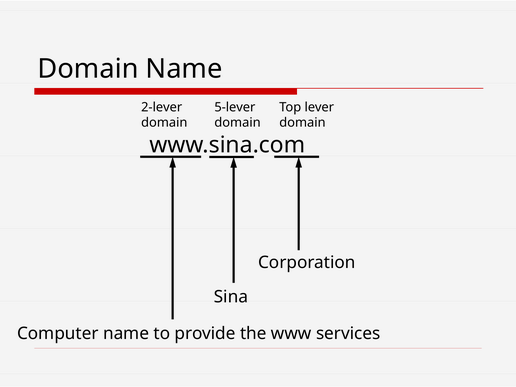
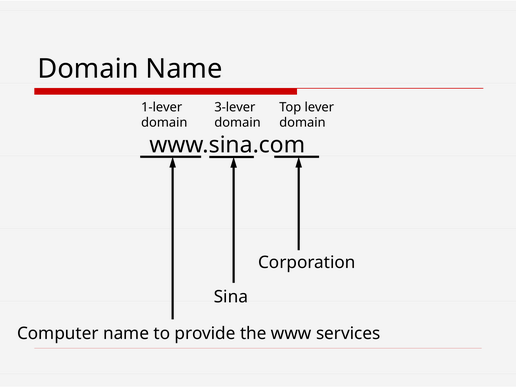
2-lever: 2-lever -> 1-lever (162, 107)
5-lever: 5-lever -> 3-lever (235, 107)
